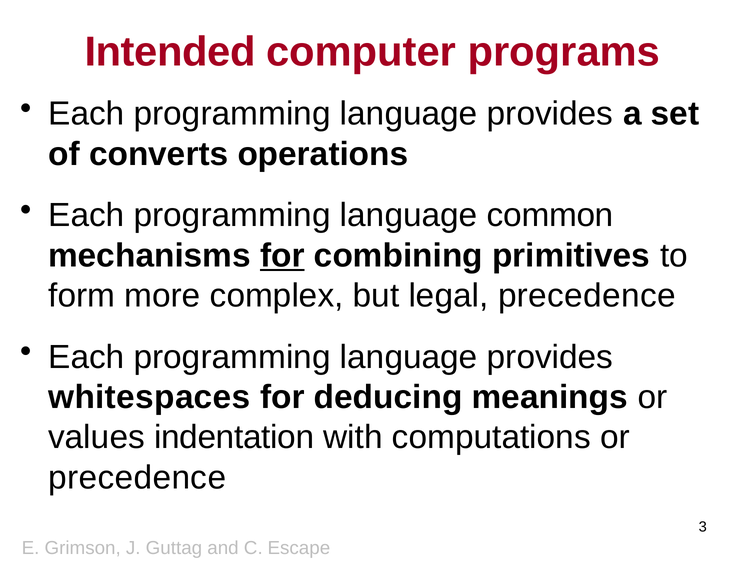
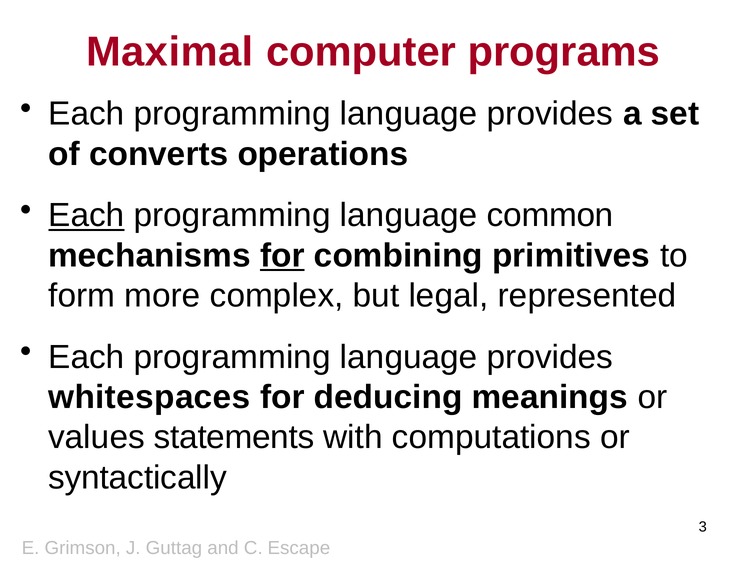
Intended: Intended -> Maximal (170, 52)
Each underline: none -> present (86, 215)
legal precedence: precedence -> represented (587, 296)
indentation: indentation -> statements (234, 437)
precedence: precedence -> syntactically (138, 478)
